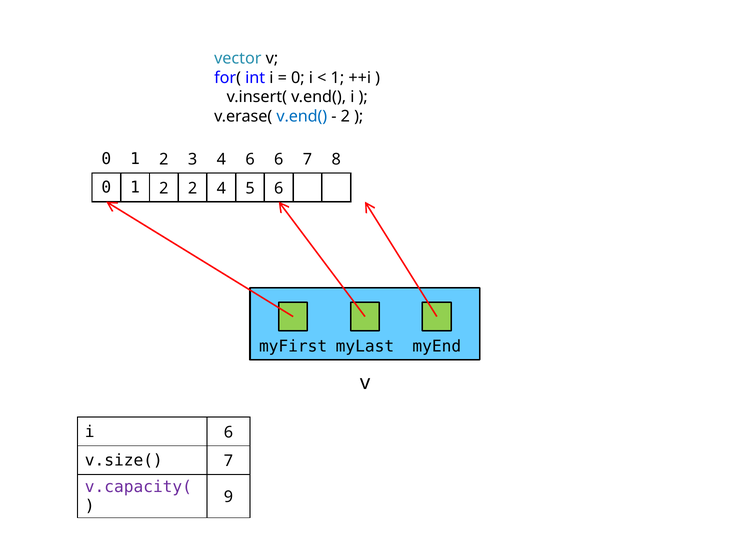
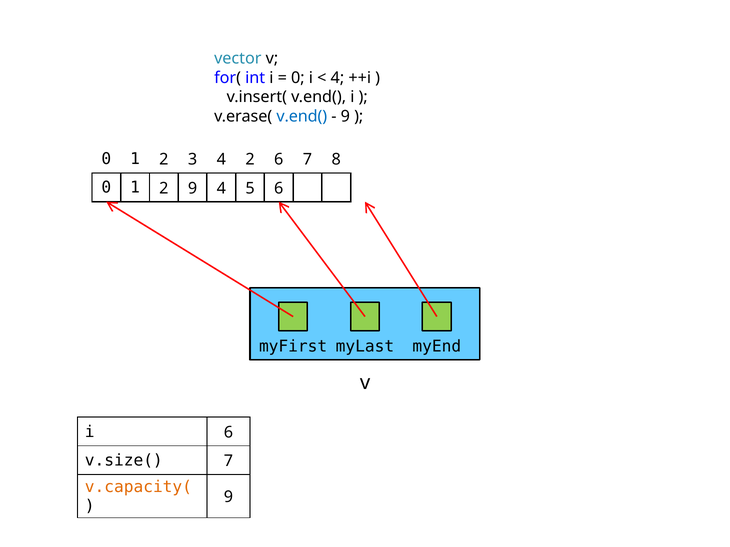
1: 1 -> 4 (337, 78)
2: 2 -> 9 (345, 117)
4 6: 6 -> 2 (250, 160)
2 2: 2 -> 9 (193, 188)
v.capacity( colour: purple -> orange (138, 487)
